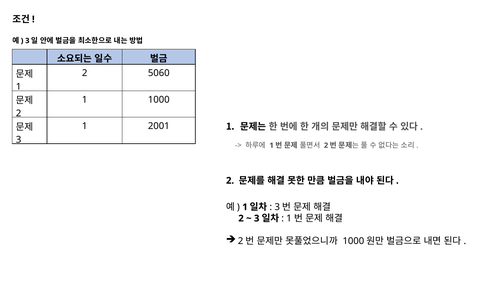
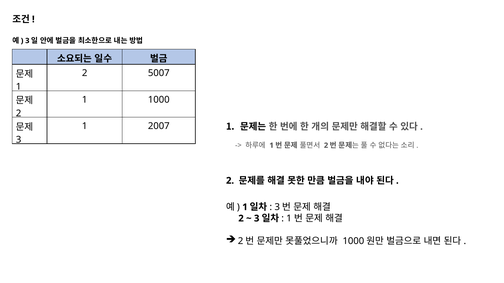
5060: 5060 -> 5007 (159, 73)
2001: 2001 -> 2007 (159, 126)
